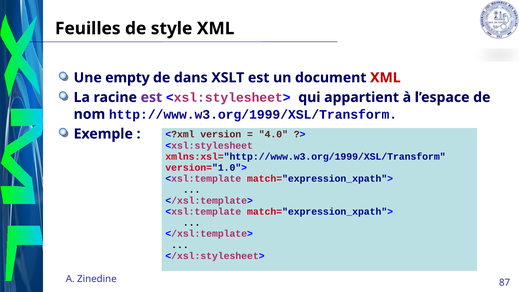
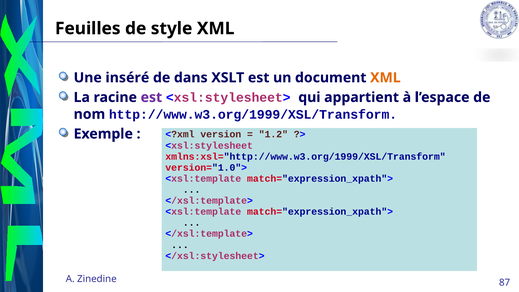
empty: empty -> inséré (127, 78)
XML colour: red -> orange (385, 78)
4.0: 4.0 -> 1.2 (273, 134)
